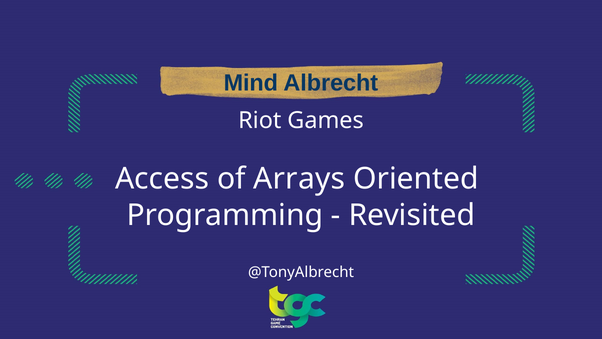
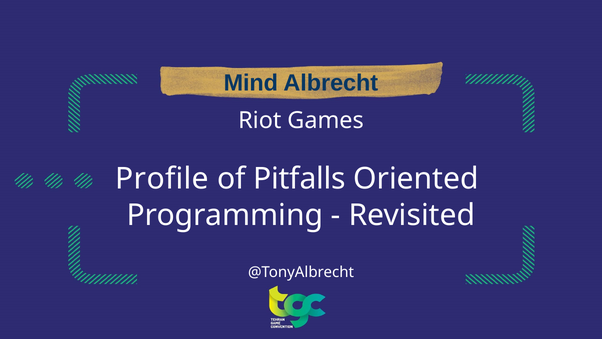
Access: Access -> Profile (162, 179)
Arrays: Arrays -> Pitfalls (299, 179)
